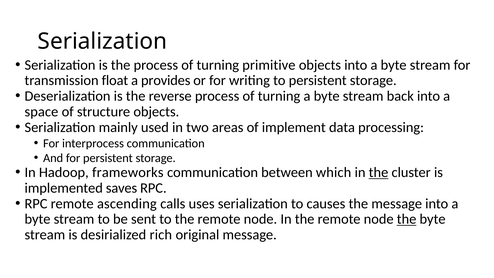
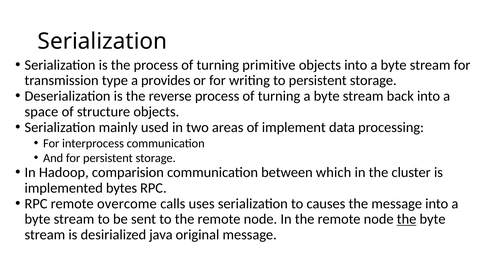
float: float -> type (115, 81)
frameworks: frameworks -> comparision (128, 172)
the underline: present -> none (378, 172)
saves: saves -> bytes (122, 188)
ascending: ascending -> overcome (127, 204)
rich: rich -> java (161, 235)
